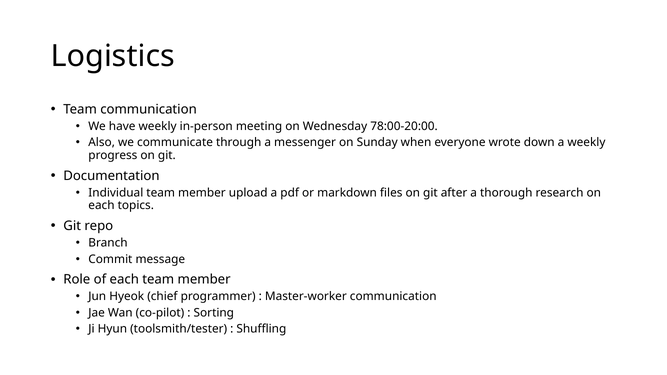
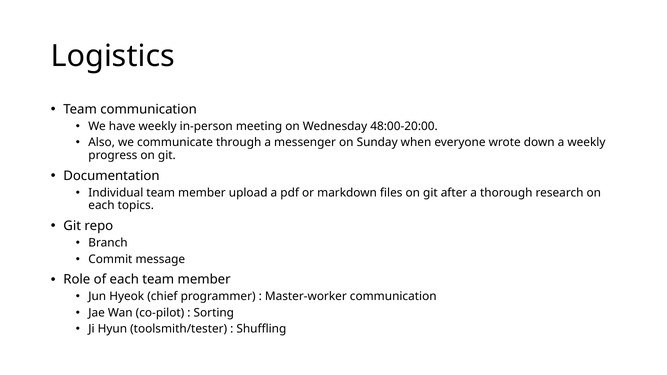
78:00-20:00: 78:00-20:00 -> 48:00-20:00 (404, 126)
